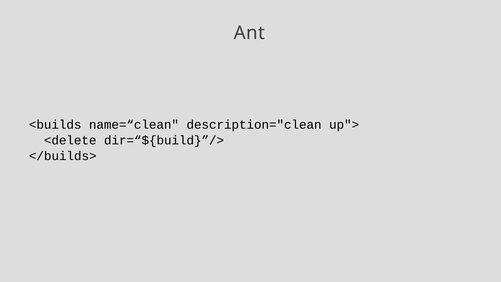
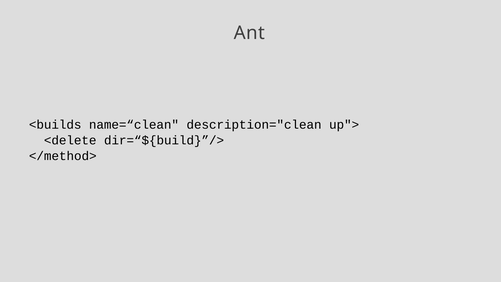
</builds>: </builds> -> </method> (63, 156)
